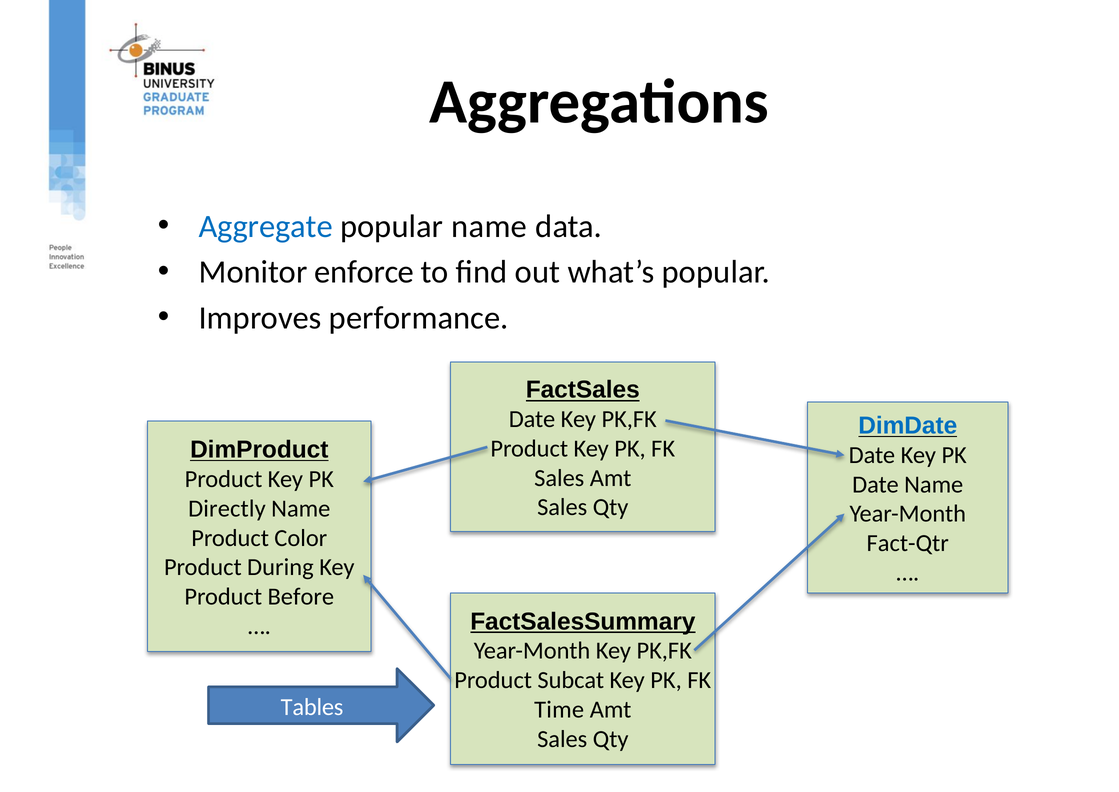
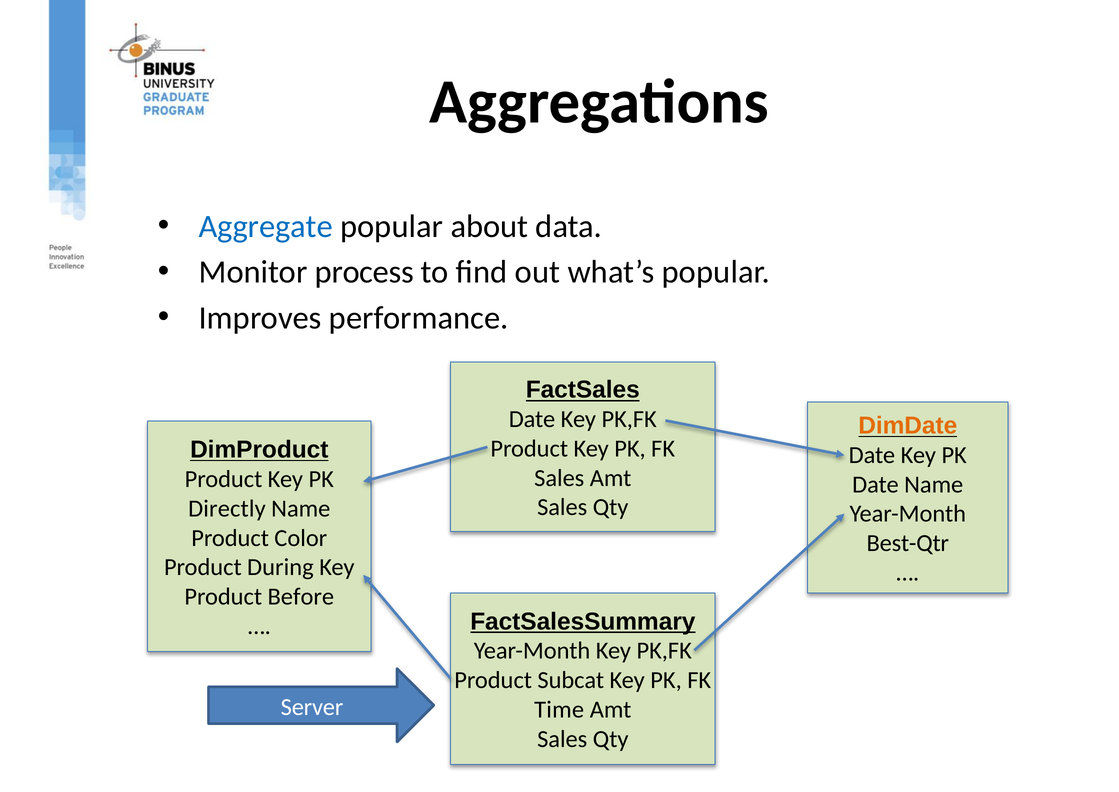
popular name: name -> about (489, 226)
enforce: enforce -> process (364, 272)
DimDate colour: blue -> orange (908, 426)
Fact-Qtr: Fact-Qtr -> Best-Qtr (908, 543)
Tables: Tables -> Server (312, 707)
